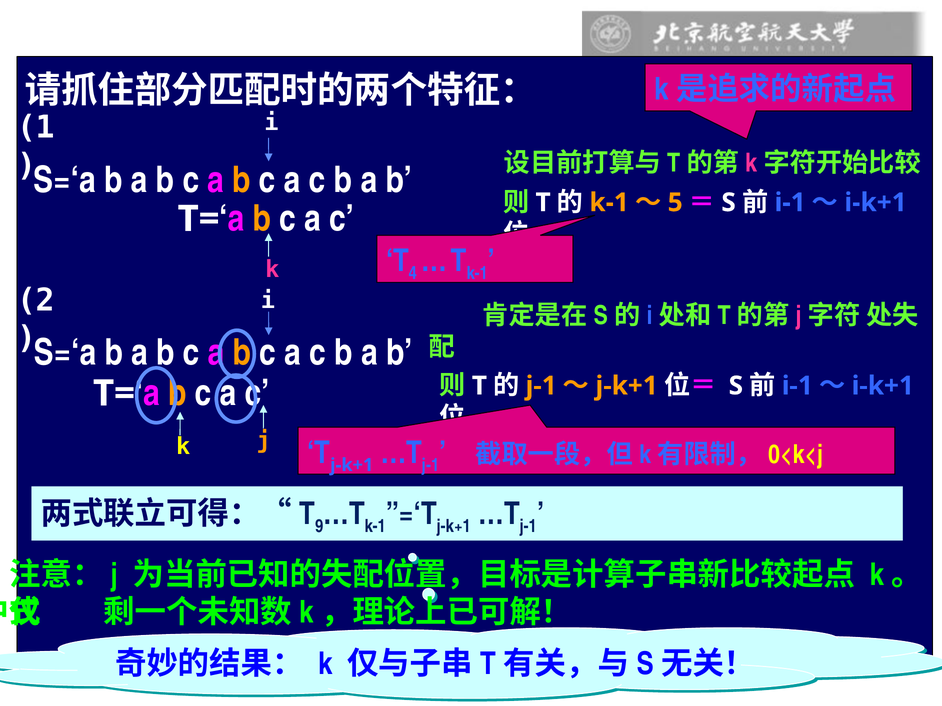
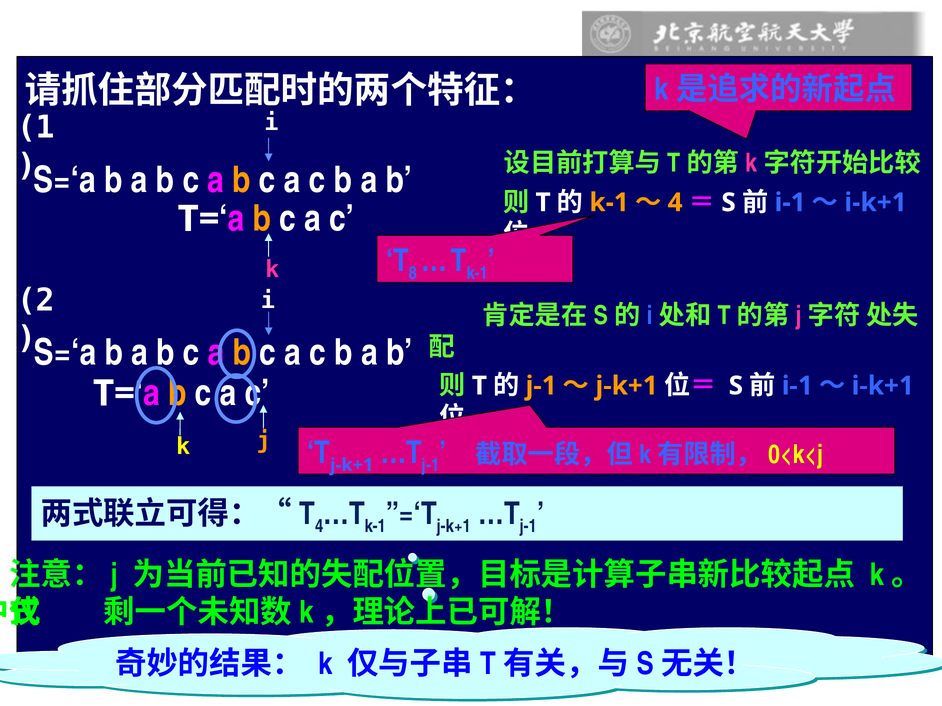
5: 5 -> 4 (675, 203)
4: 4 -> 8 (413, 273)
9: 9 -> 4 (319, 527)
